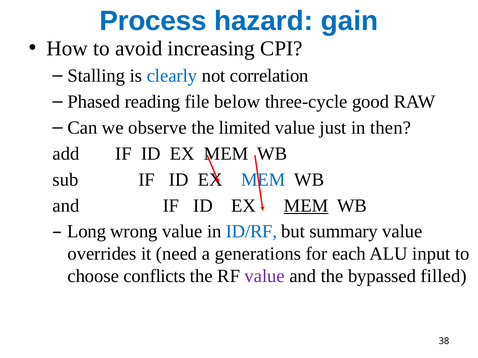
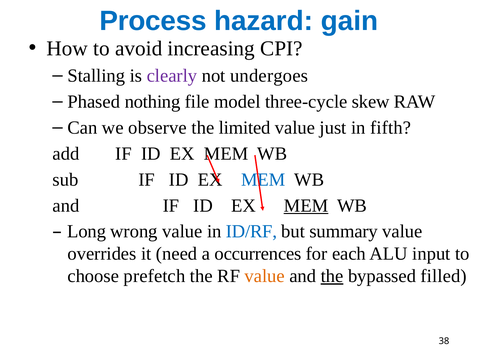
clearly colour: blue -> purple (172, 76)
correlation: correlation -> undergoes (269, 76)
reading: reading -> nothing (153, 102)
below: below -> model (237, 102)
good: good -> skew (371, 102)
then: then -> fifth (391, 128)
generations: generations -> occurrences (258, 254)
conflicts: conflicts -> prefetch (154, 276)
value colour: purple -> orange (265, 276)
the underline: none -> present (332, 276)
